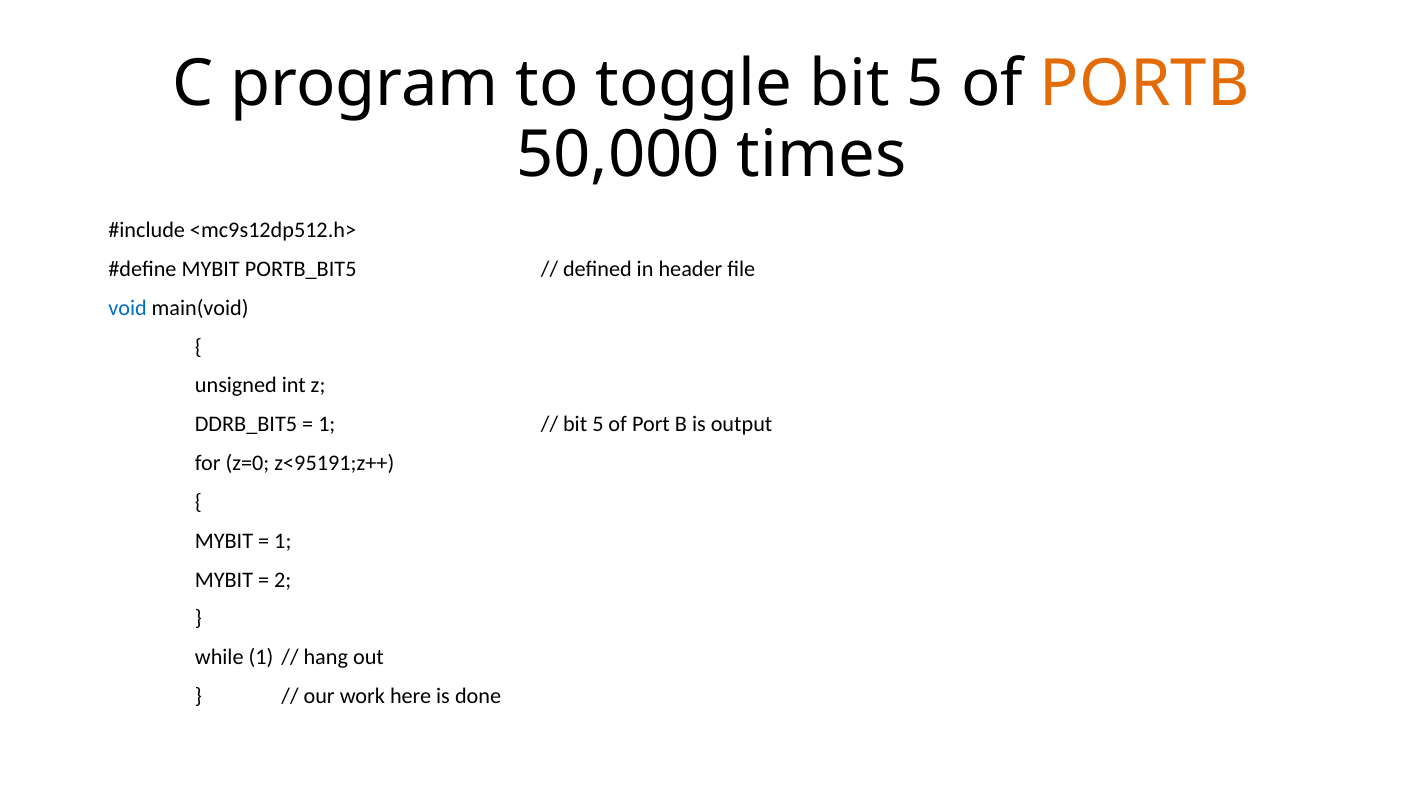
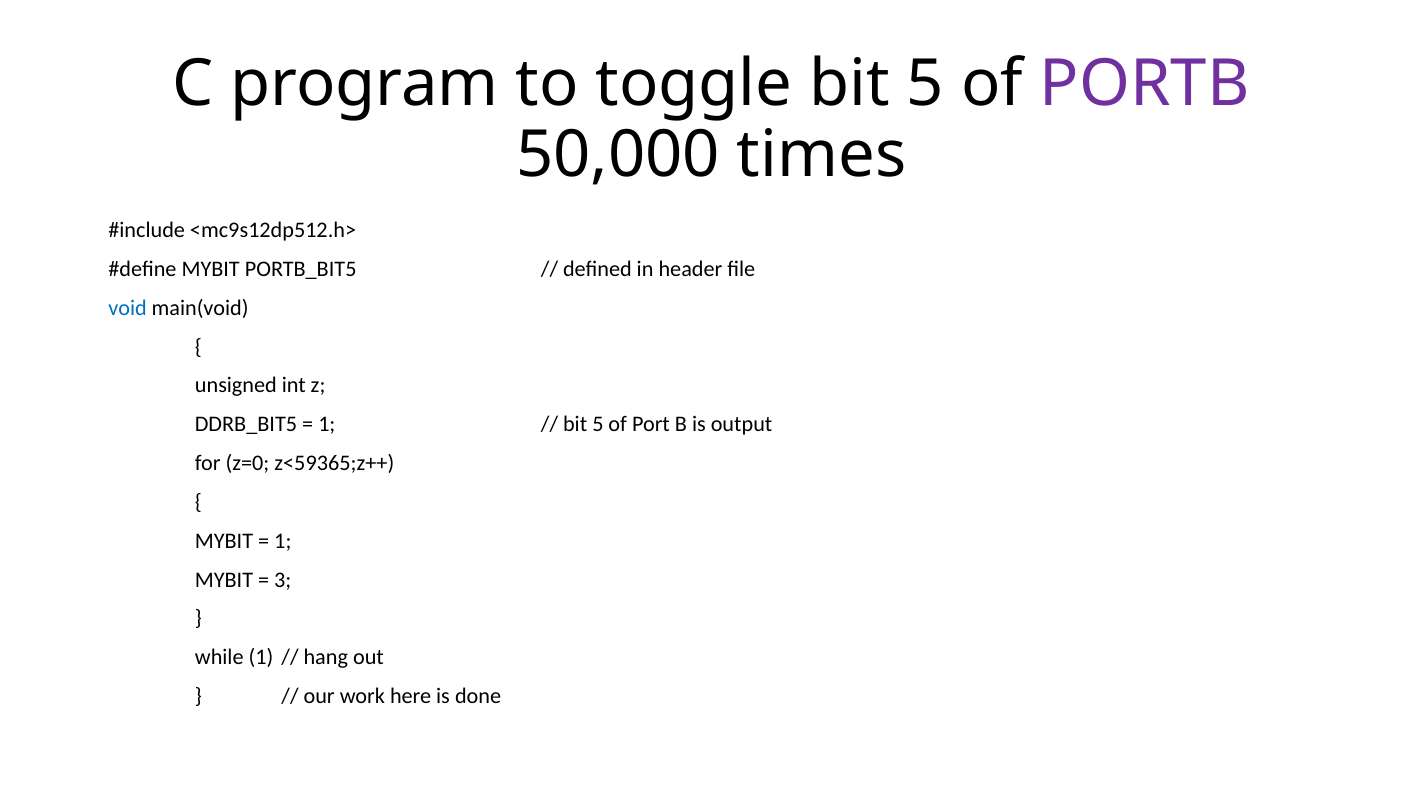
PORTB colour: orange -> purple (1145, 84)
z<95191;z++: z<95191;z++ -> z<59365;z++ (334, 463)
2: 2 -> 3 (283, 580)
